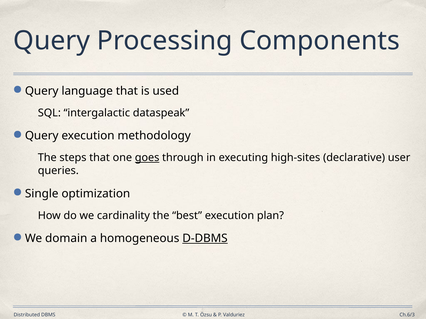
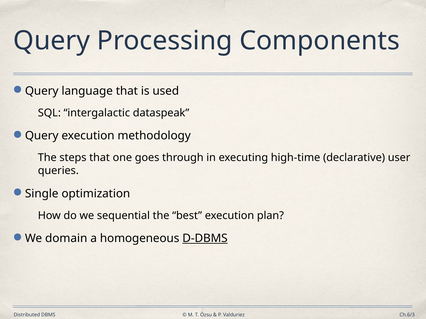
goes underline: present -> none (147, 158)
high-sites: high-sites -> high-time (296, 158)
cardinality: cardinality -> sequential (123, 216)
